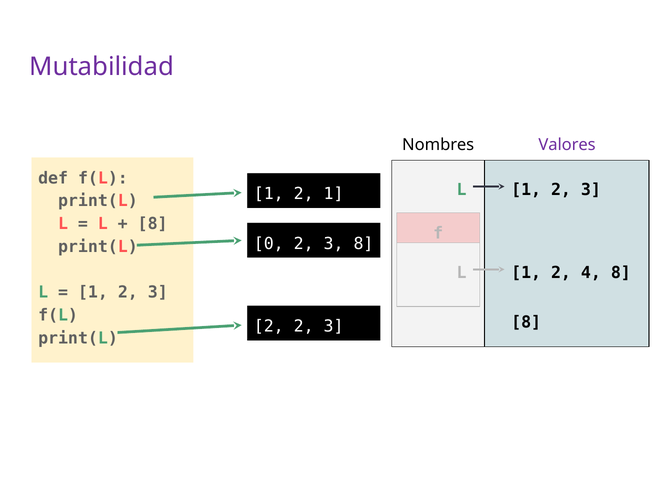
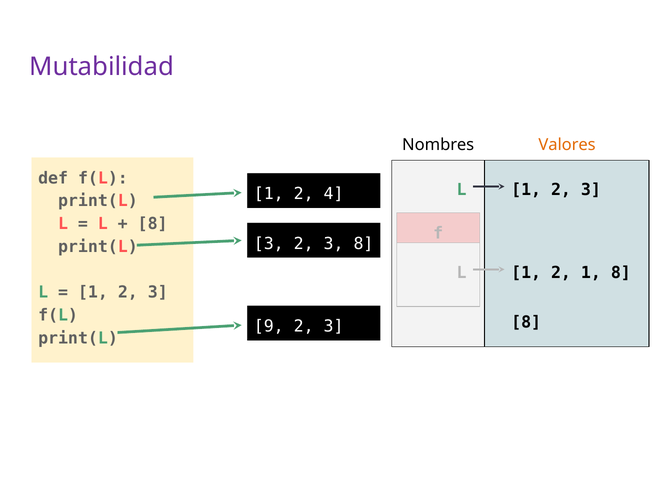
Valores colour: purple -> orange (567, 145)
2 1: 1 -> 4 (334, 194)
0: 0 -> 3 (269, 244)
2 4: 4 -> 1 (591, 273)
2: 2 -> 9 (269, 327)
